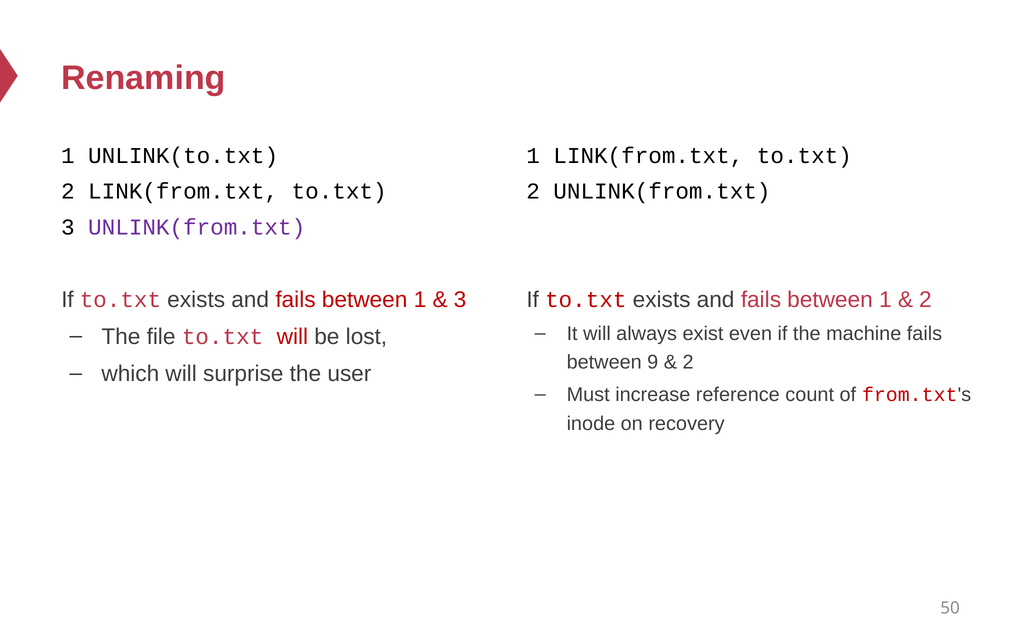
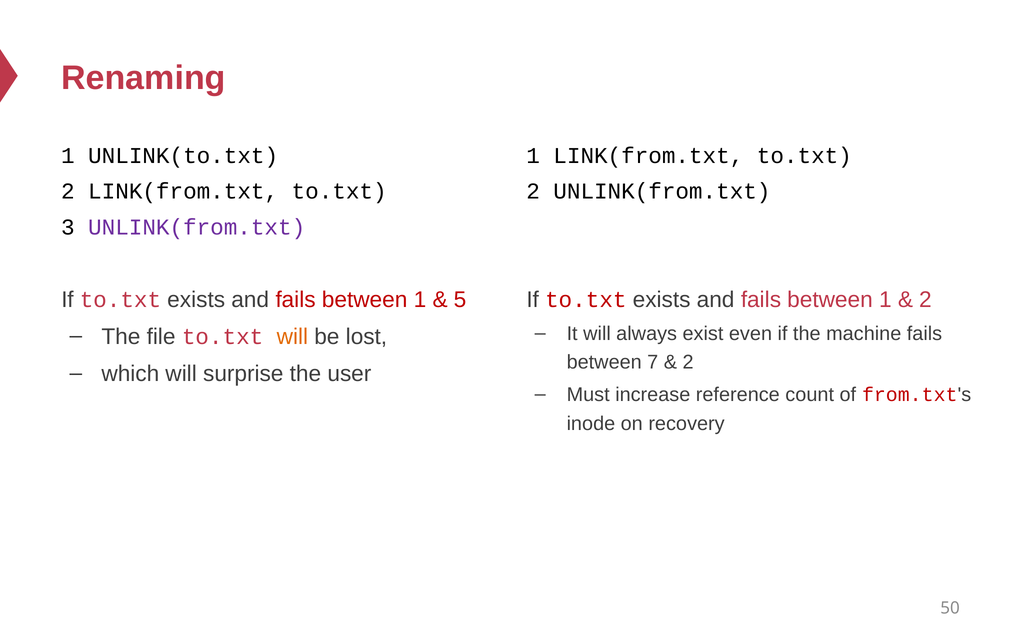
3: 3 -> 5 (460, 300)
will colour: red -> orange (292, 337)
9: 9 -> 7 (653, 362)
